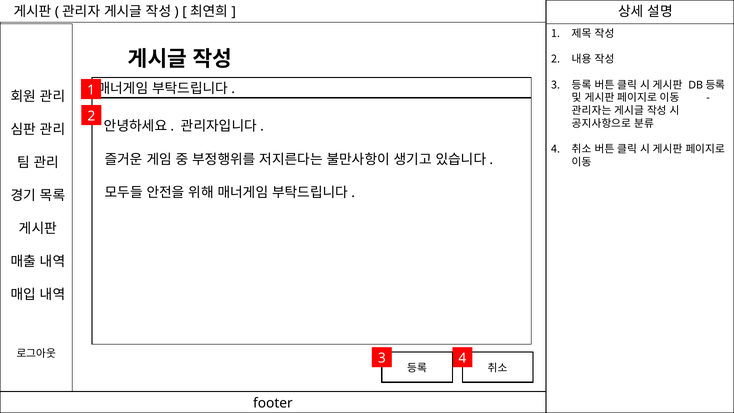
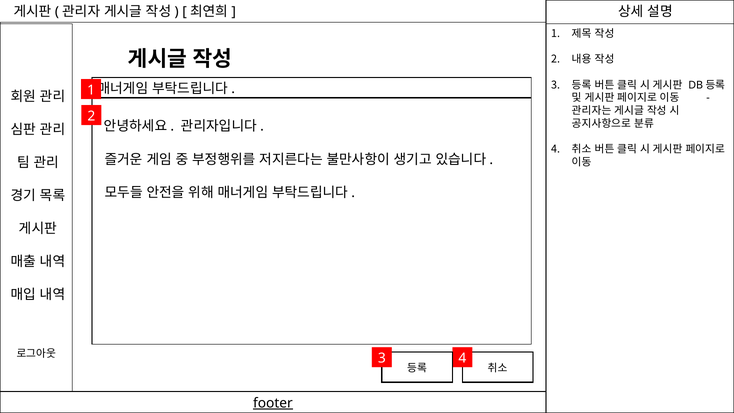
footer underline: none -> present (273, 403)
